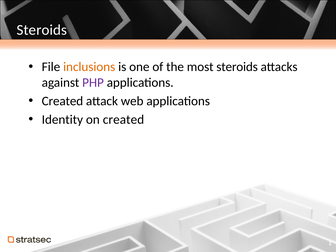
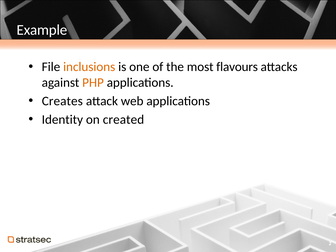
Steroids: Steroids -> Example (42, 30)
most steroids: steroids -> flavours (237, 67)
PHP colour: purple -> orange (93, 83)
Created: Created -> Creates (62, 101)
